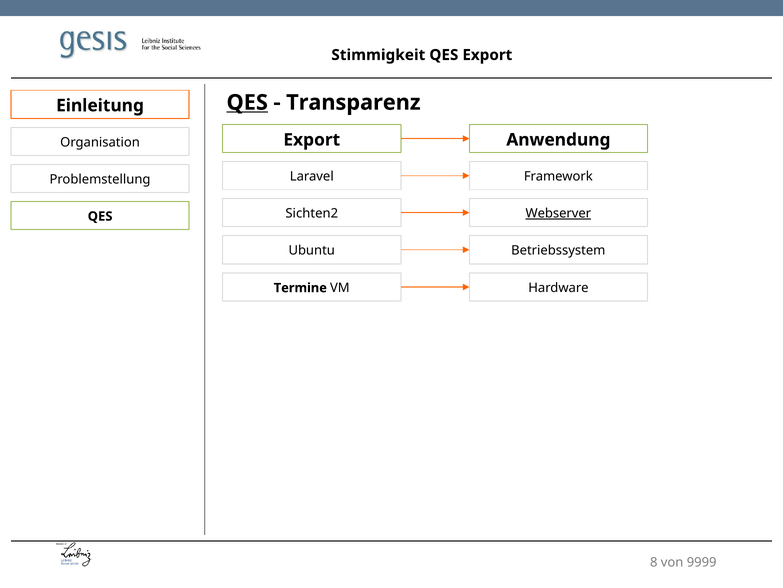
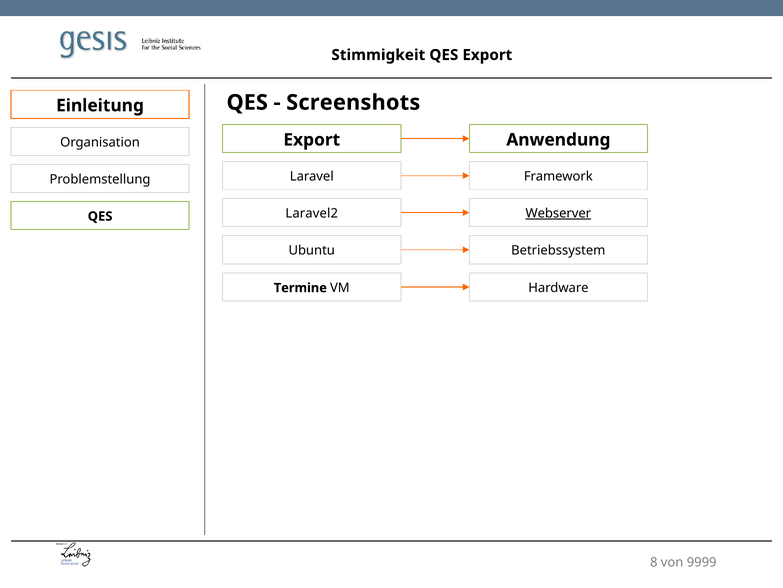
QES underline: present -> none (247, 102)
Transparenz: Transparenz -> Screenshots (353, 102)
Sichten2: Sichten2 -> Laravel2 (312, 213)
